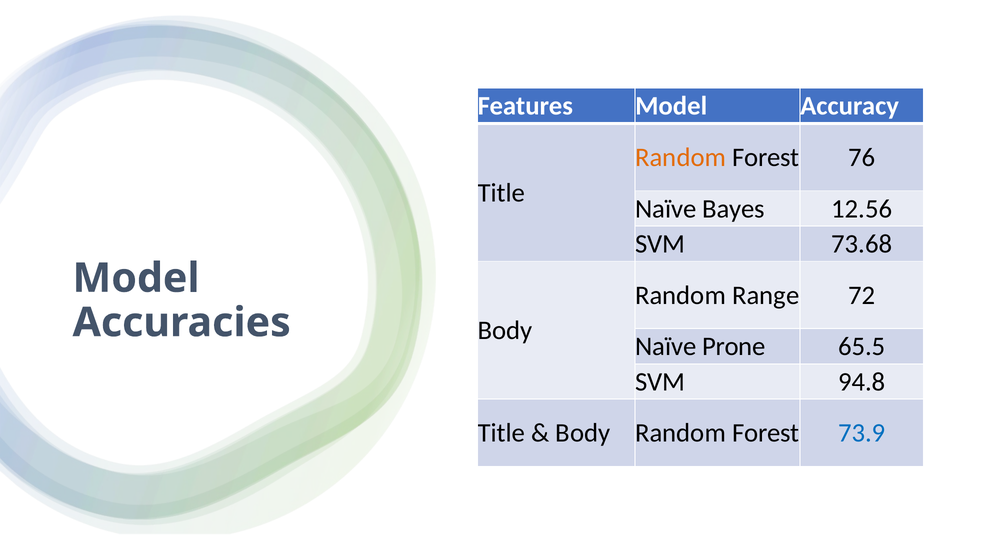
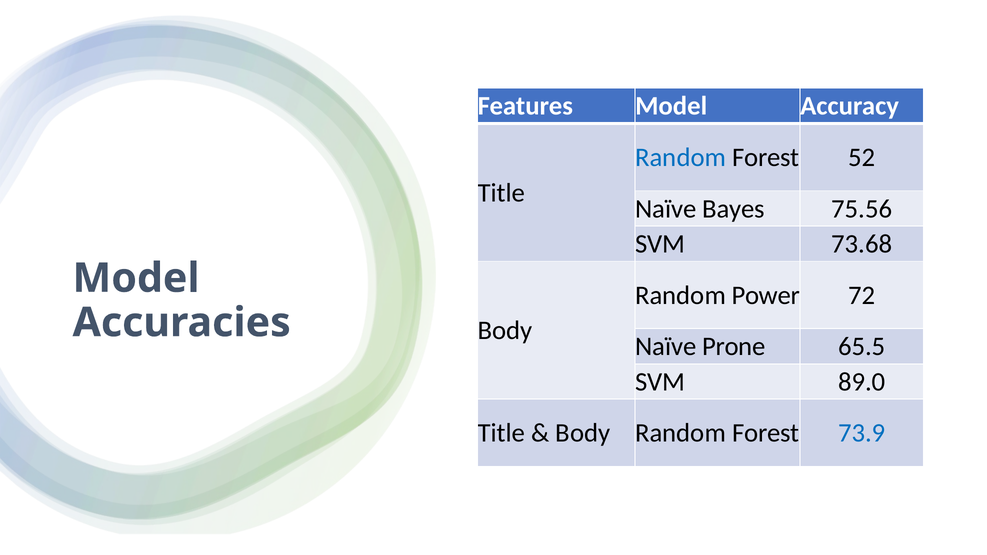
Random colour: orange -> blue (681, 158)
76: 76 -> 52 (862, 158)
12.56: 12.56 -> 75.56 (862, 209)
Range: Range -> Power (766, 295)
94.8: 94.8 -> 89.0 (862, 382)
